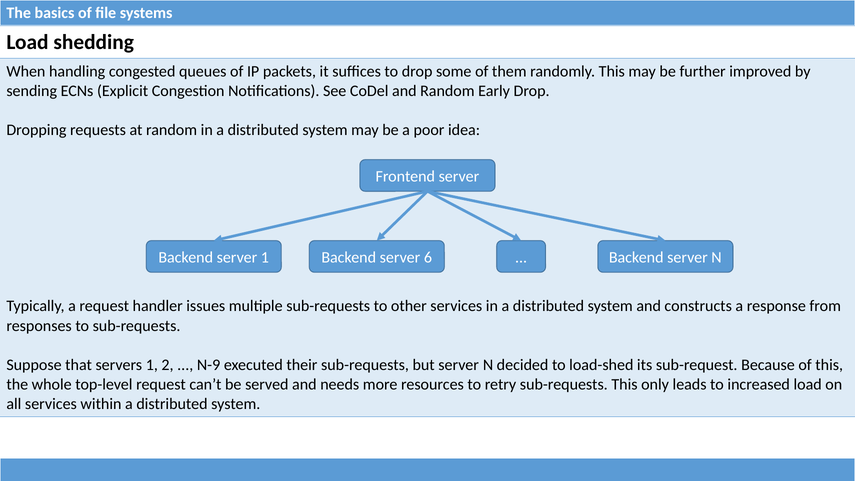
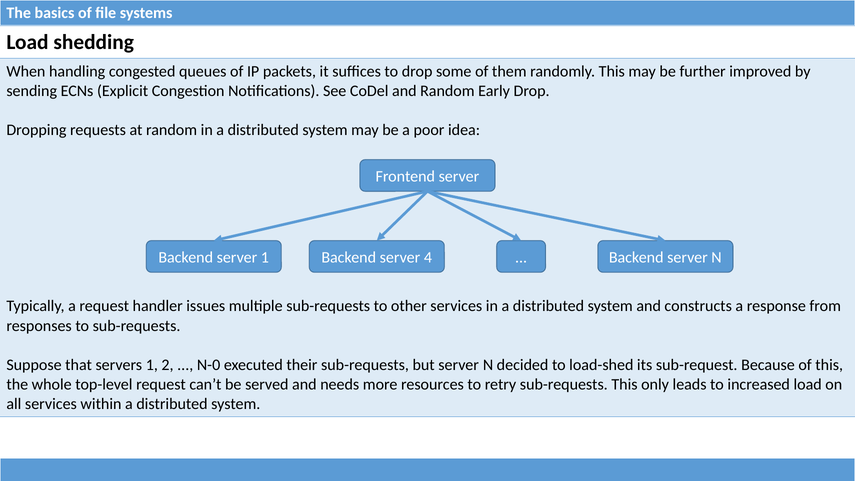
6: 6 -> 4 (428, 258)
N-9: N-9 -> N-0 (209, 365)
